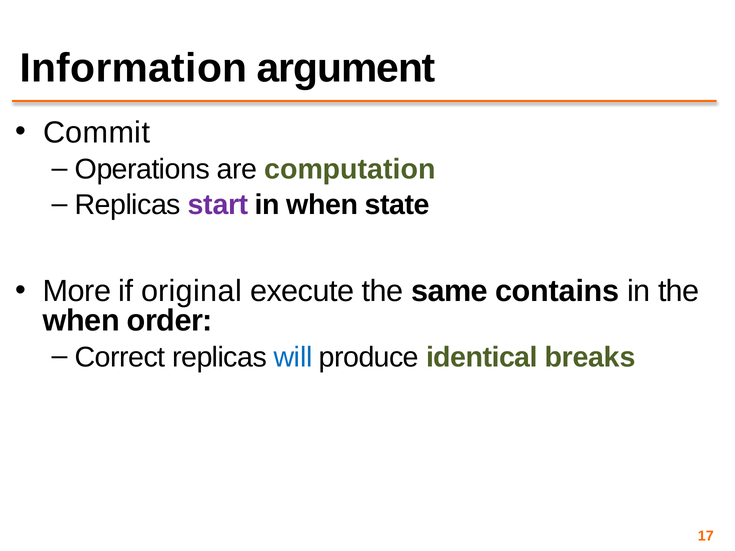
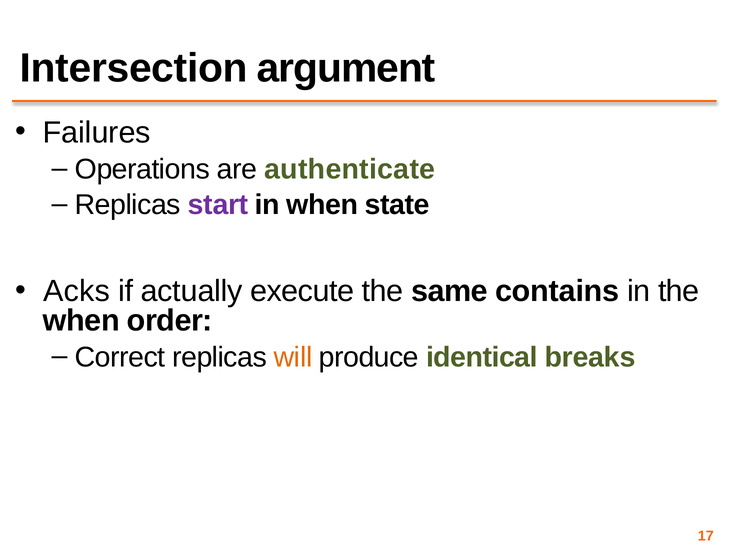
Information: Information -> Intersection (134, 68)
Commit: Commit -> Failures (97, 133)
computation: computation -> authenticate (350, 169)
More: More -> Acks (77, 291)
original: original -> actually (192, 291)
will colour: blue -> orange (293, 358)
